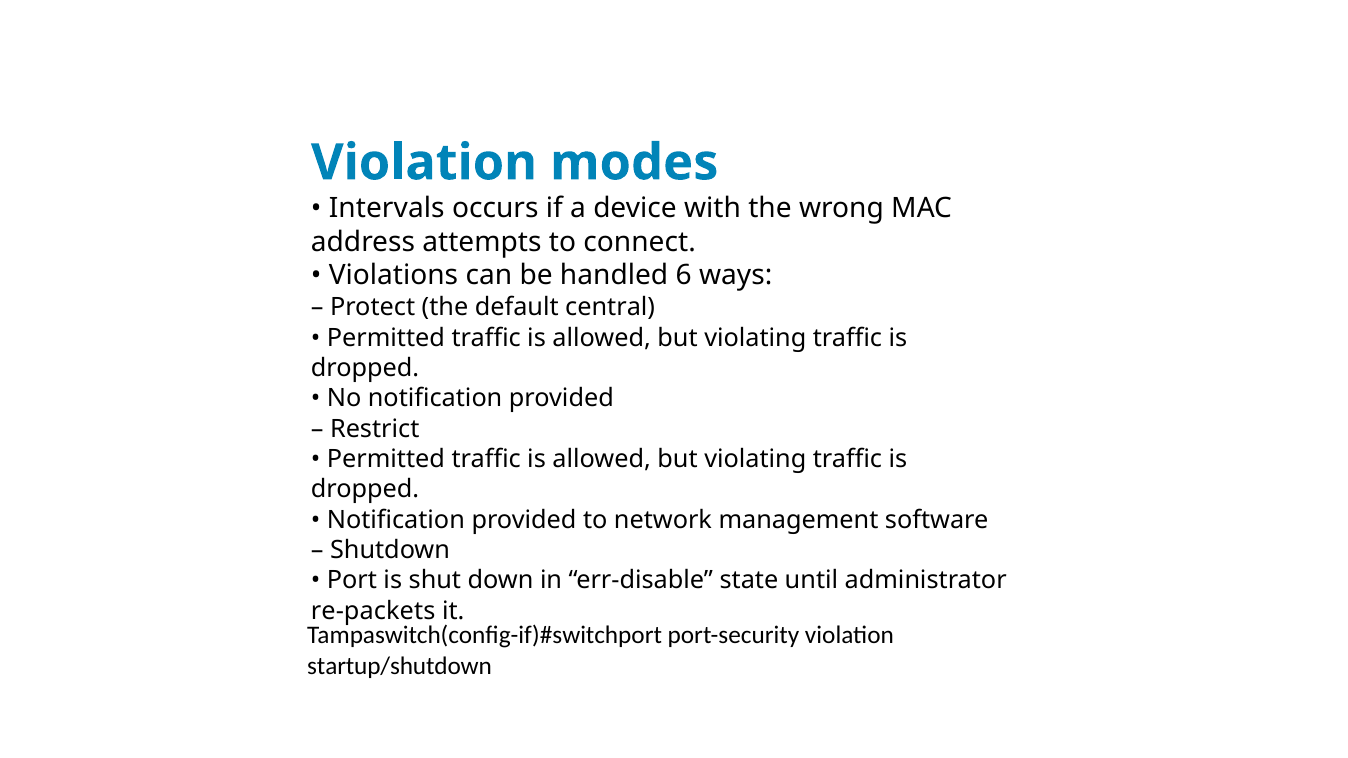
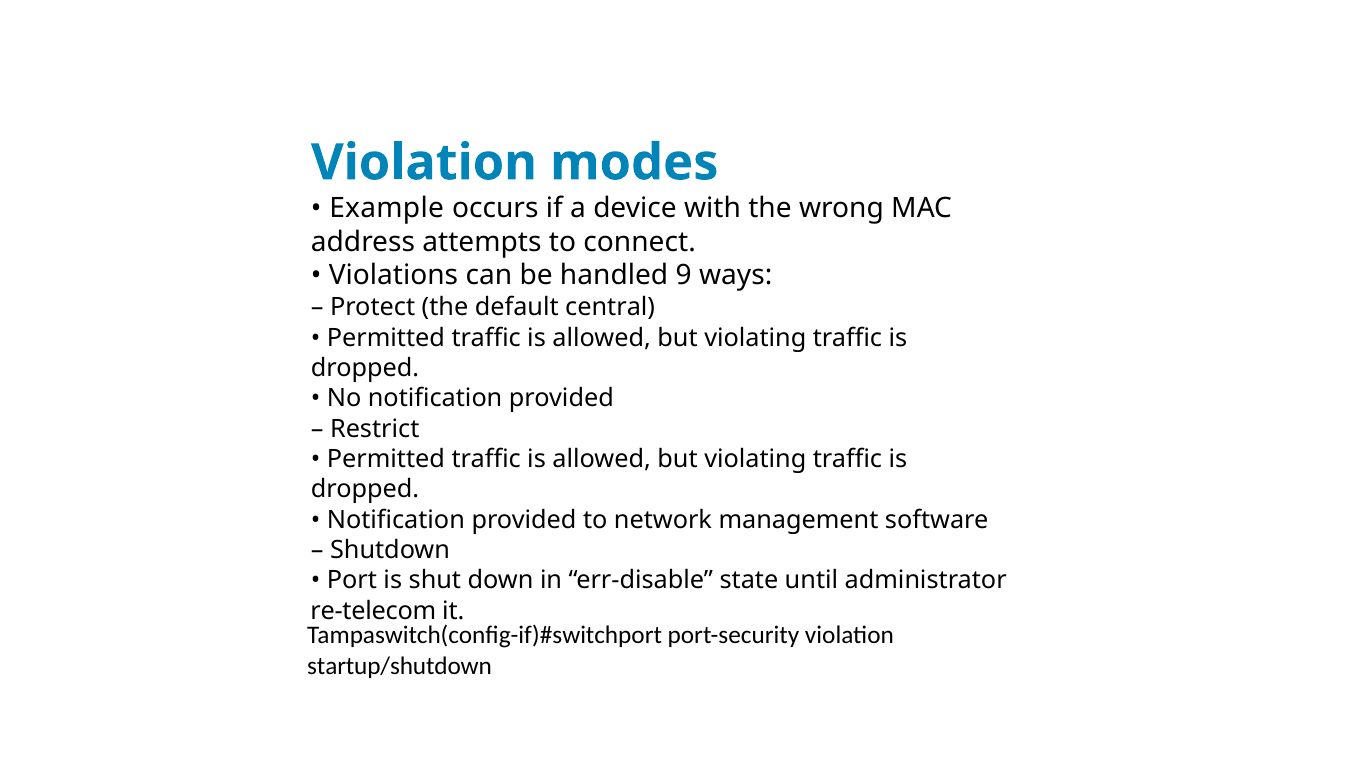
Intervals: Intervals -> Example (387, 208)
6: 6 -> 9 (684, 276)
re-packets: re-packets -> re-telecom (373, 611)
